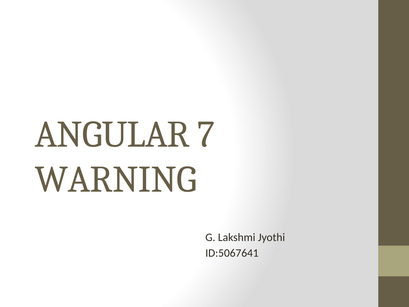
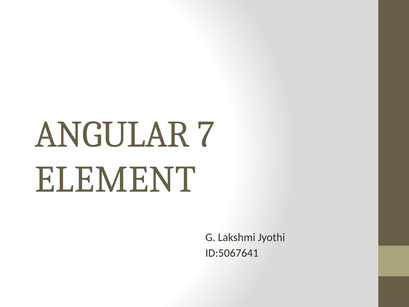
WARNING: WARNING -> ELEMENT (115, 179)
